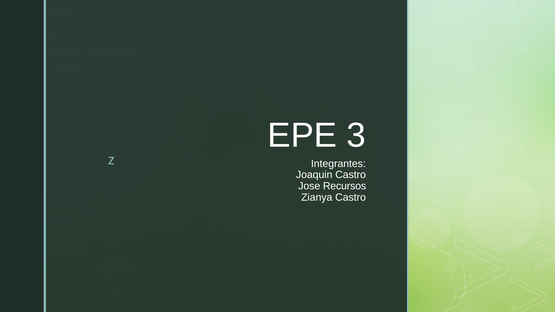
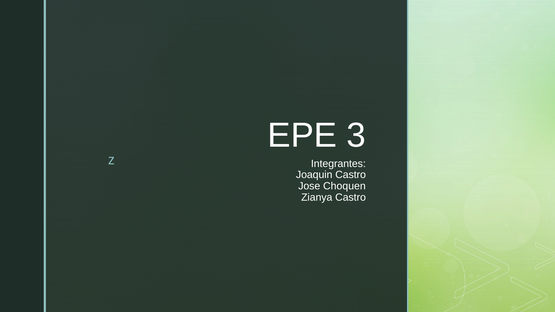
Recursos: Recursos -> Choquen (344, 186)
